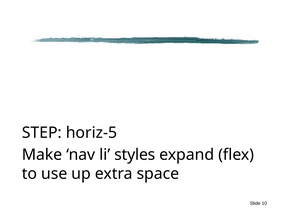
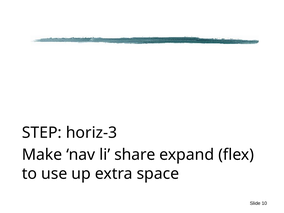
horiz-5: horiz-5 -> horiz-3 (92, 133)
styles: styles -> share (135, 155)
